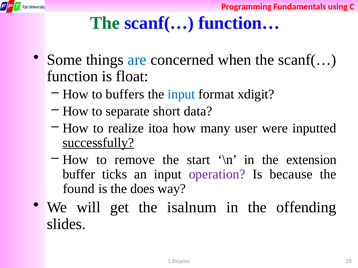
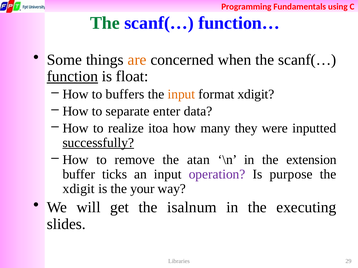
are colour: blue -> orange (137, 60)
function underline: none -> present (72, 77)
input colour: blue -> orange (181, 94)
short: short -> enter (167, 111)
user: user -> they (246, 128)
start: start -> atan (198, 160)
because: because -> purpose (291, 174)
found: found -> xdigit (79, 189)
does: does -> your (142, 189)
offending: offending -> executing (306, 208)
